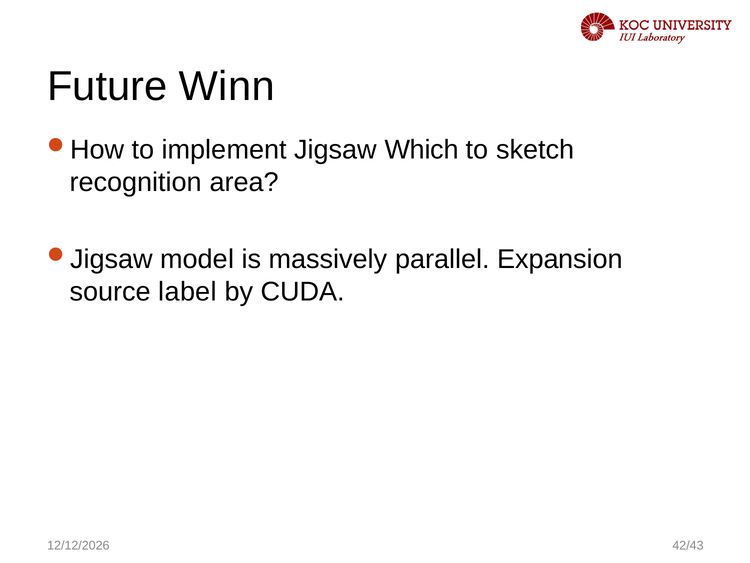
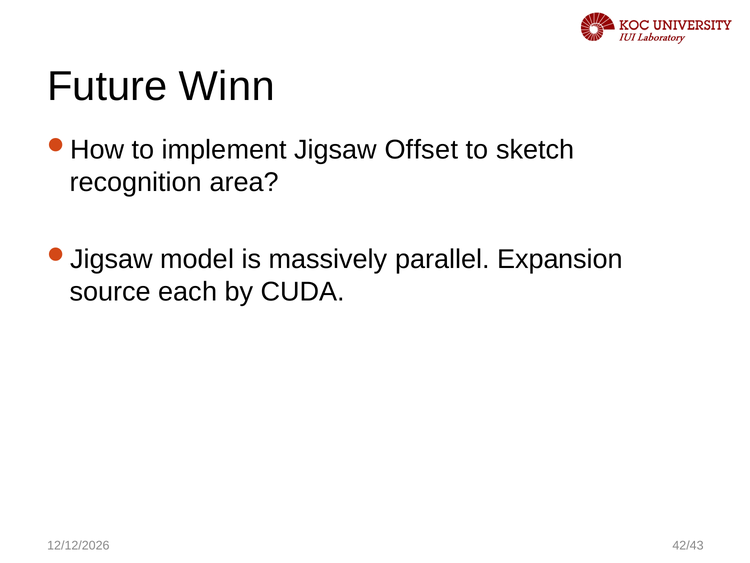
Which: Which -> Offset (421, 150)
label: label -> each (188, 292)
